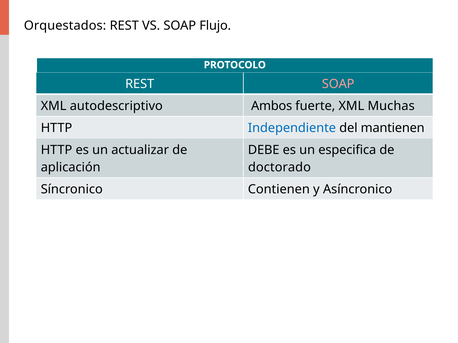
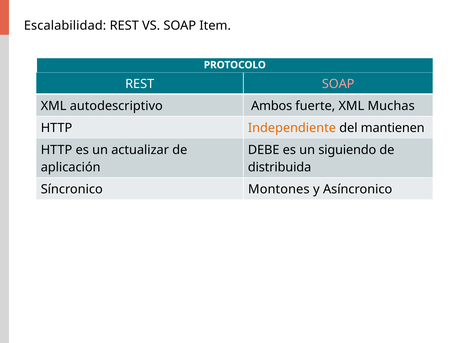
Orquestados: Orquestados -> Escalabilidad (65, 26)
Flujo: Flujo -> Item (215, 26)
Independiente colour: blue -> orange (292, 128)
especifica: especifica -> siguiendo (347, 150)
doctorado: doctorado -> distribuida (280, 168)
Contienen: Contienen -> Montones (279, 190)
